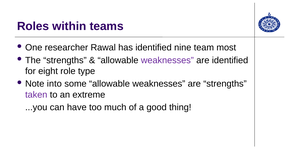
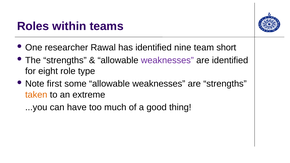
most: most -> short (226, 48)
into: into -> first (54, 84)
taken colour: purple -> orange (36, 95)
